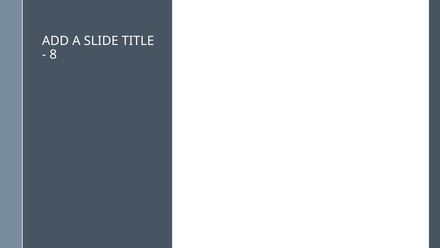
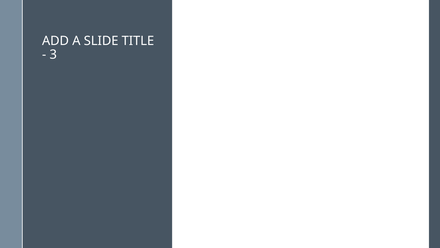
8: 8 -> 3 (53, 55)
